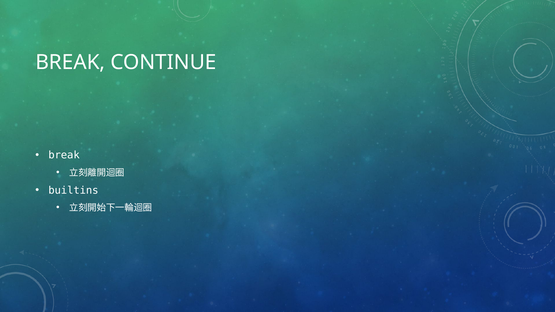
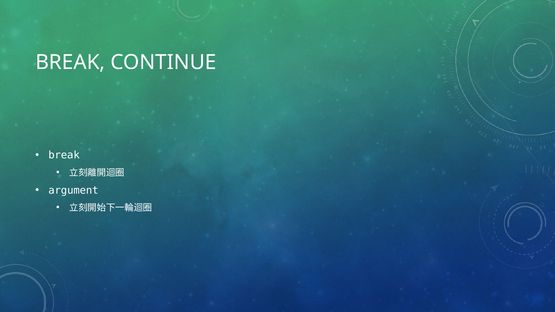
builtins: builtins -> argument (73, 190)
